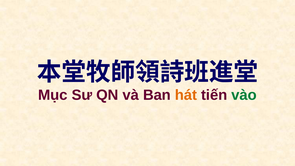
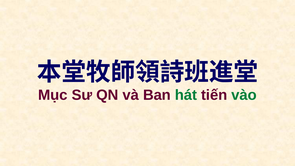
hát colour: orange -> green (186, 95)
